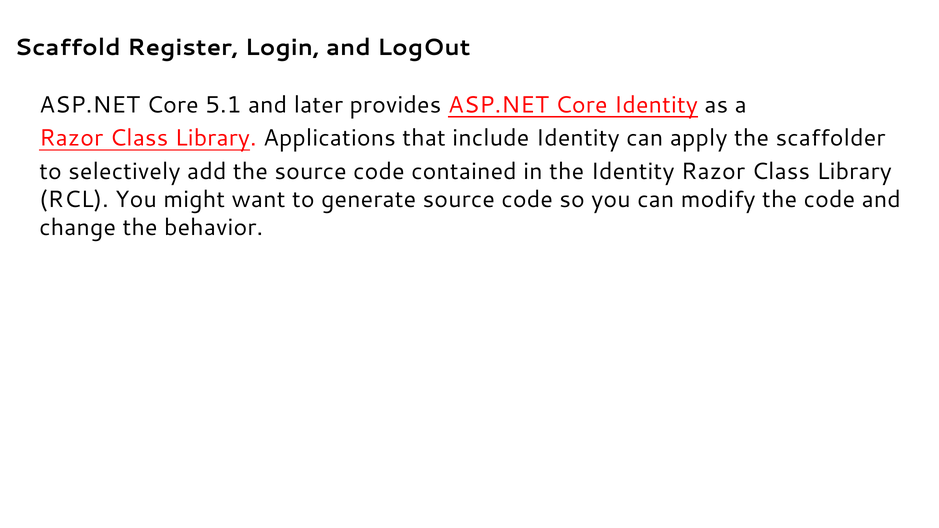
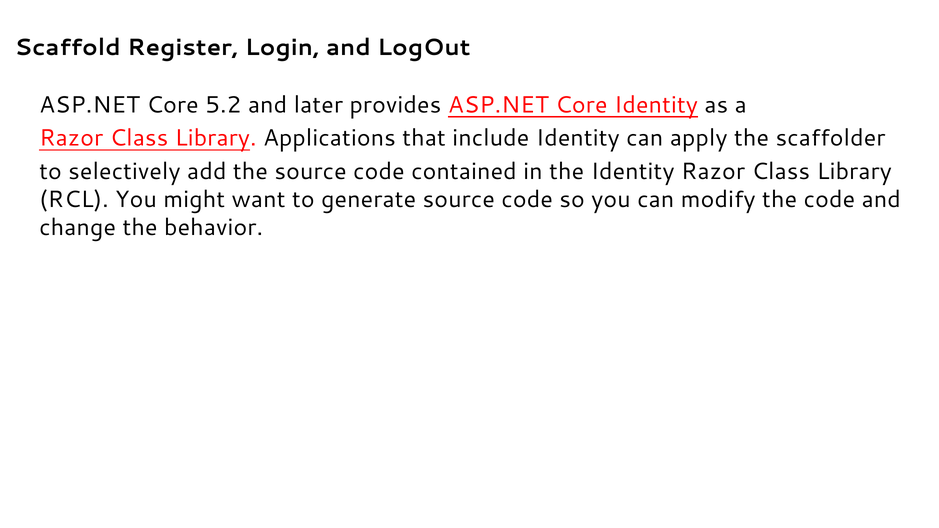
5.1: 5.1 -> 5.2 (223, 105)
